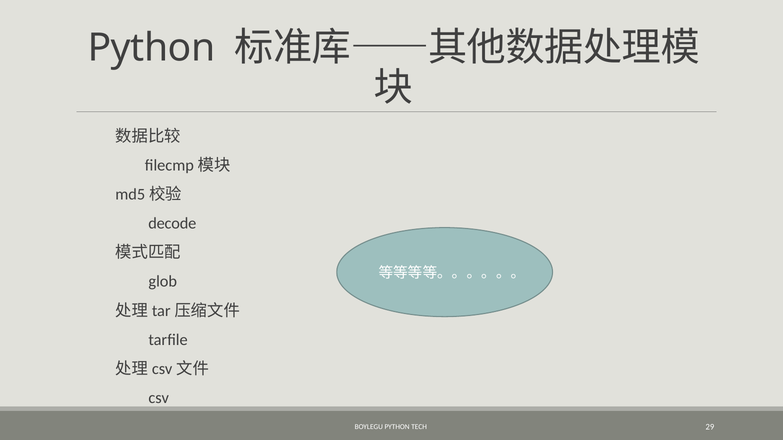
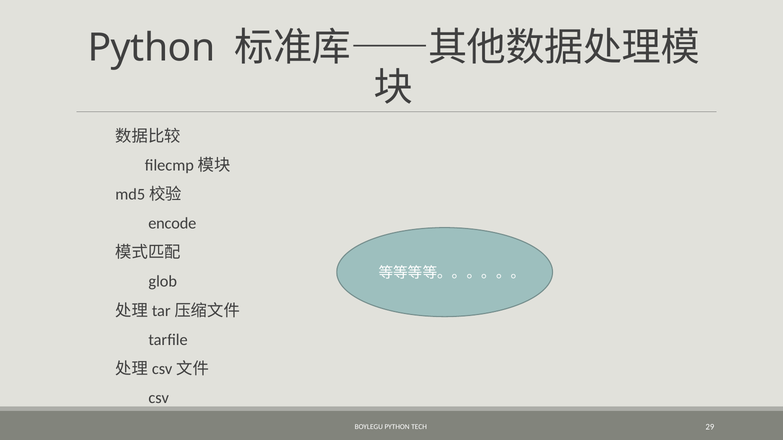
decode: decode -> encode (172, 224)
